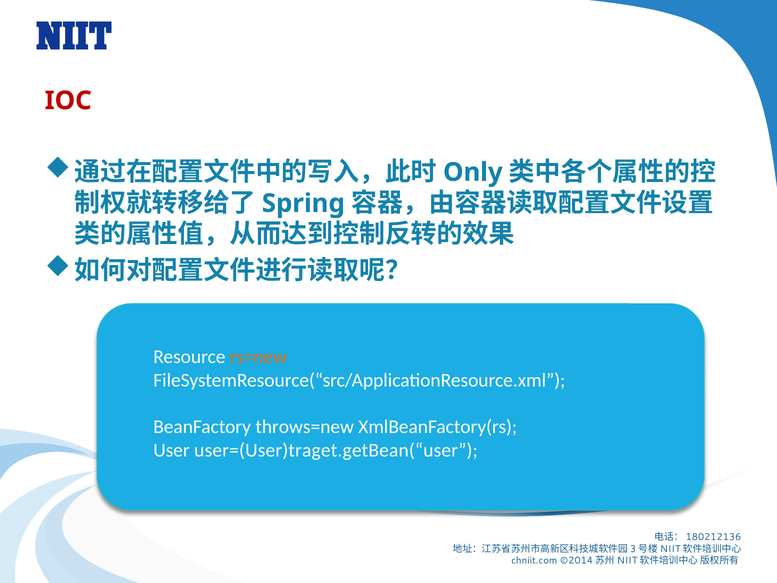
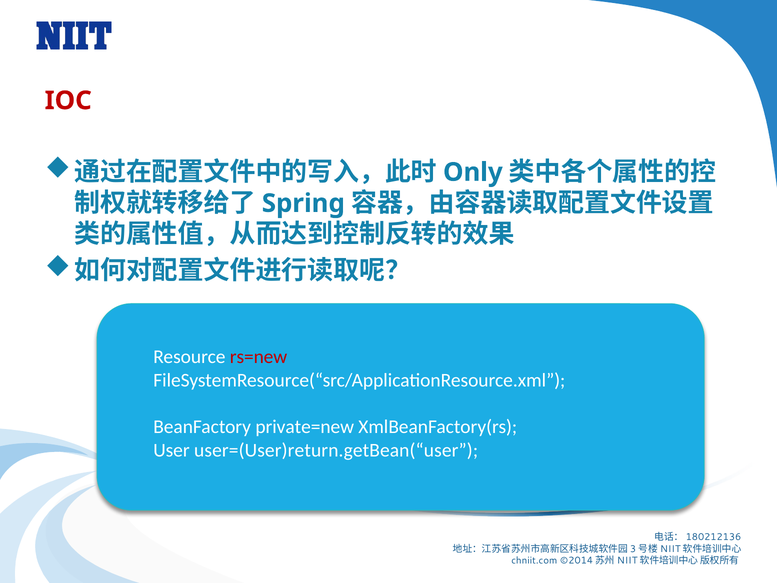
rs=new colour: orange -> red (259, 357)
throws=new: throws=new -> private=new (305, 427)
user=(User)traget.getBean(“user: user=(User)traget.getBean(“user -> user=(User)return.getBean(“user (336, 450)
